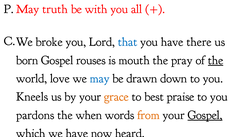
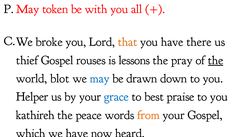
truth: truth -> token (55, 9)
that colour: blue -> orange (128, 42)
born: born -> thief (27, 60)
mouth: mouth -> lessons (134, 60)
love: love -> blot (60, 79)
Kneels: Kneels -> Helper (32, 97)
grace colour: orange -> blue (116, 97)
pardons: pardons -> kathireh (35, 115)
when: when -> peace (89, 115)
Gospel underline: present -> none (205, 115)
